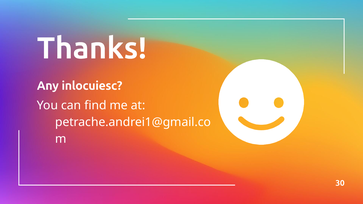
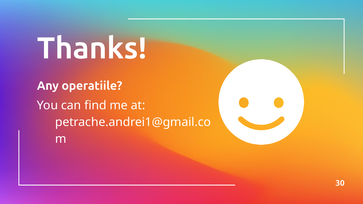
inlocuiesc: inlocuiesc -> operatiile (92, 86)
